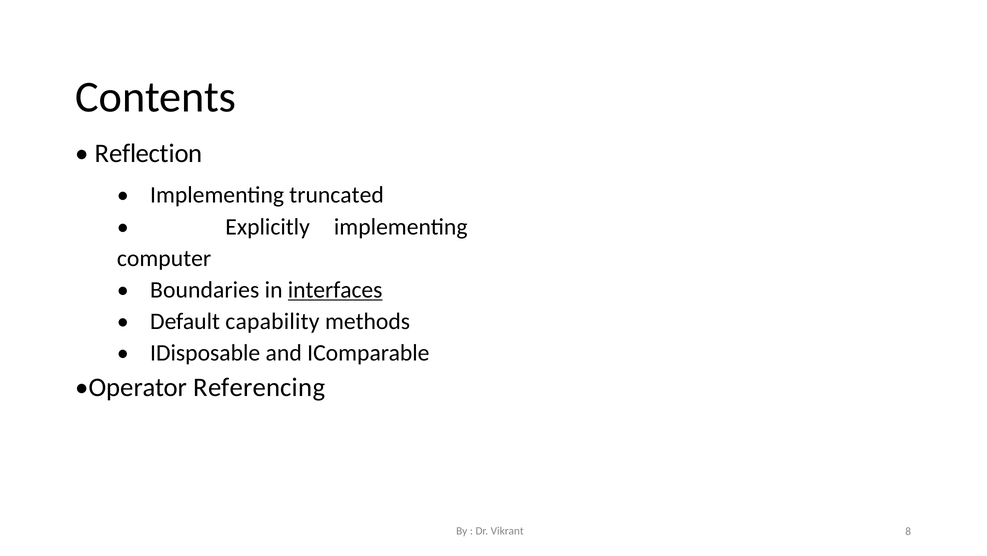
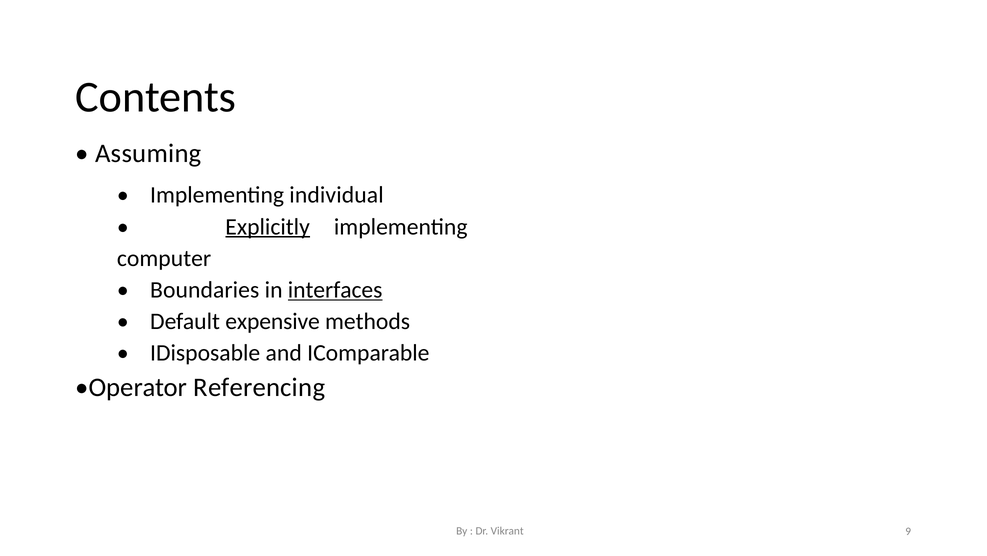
Reflection: Reflection -> Assuming (148, 153)
truncated: truncated -> individual (337, 195)
Explicitly underline: none -> present (268, 227)
capability: capability -> expensive (273, 321)
8: 8 -> 9 (908, 532)
